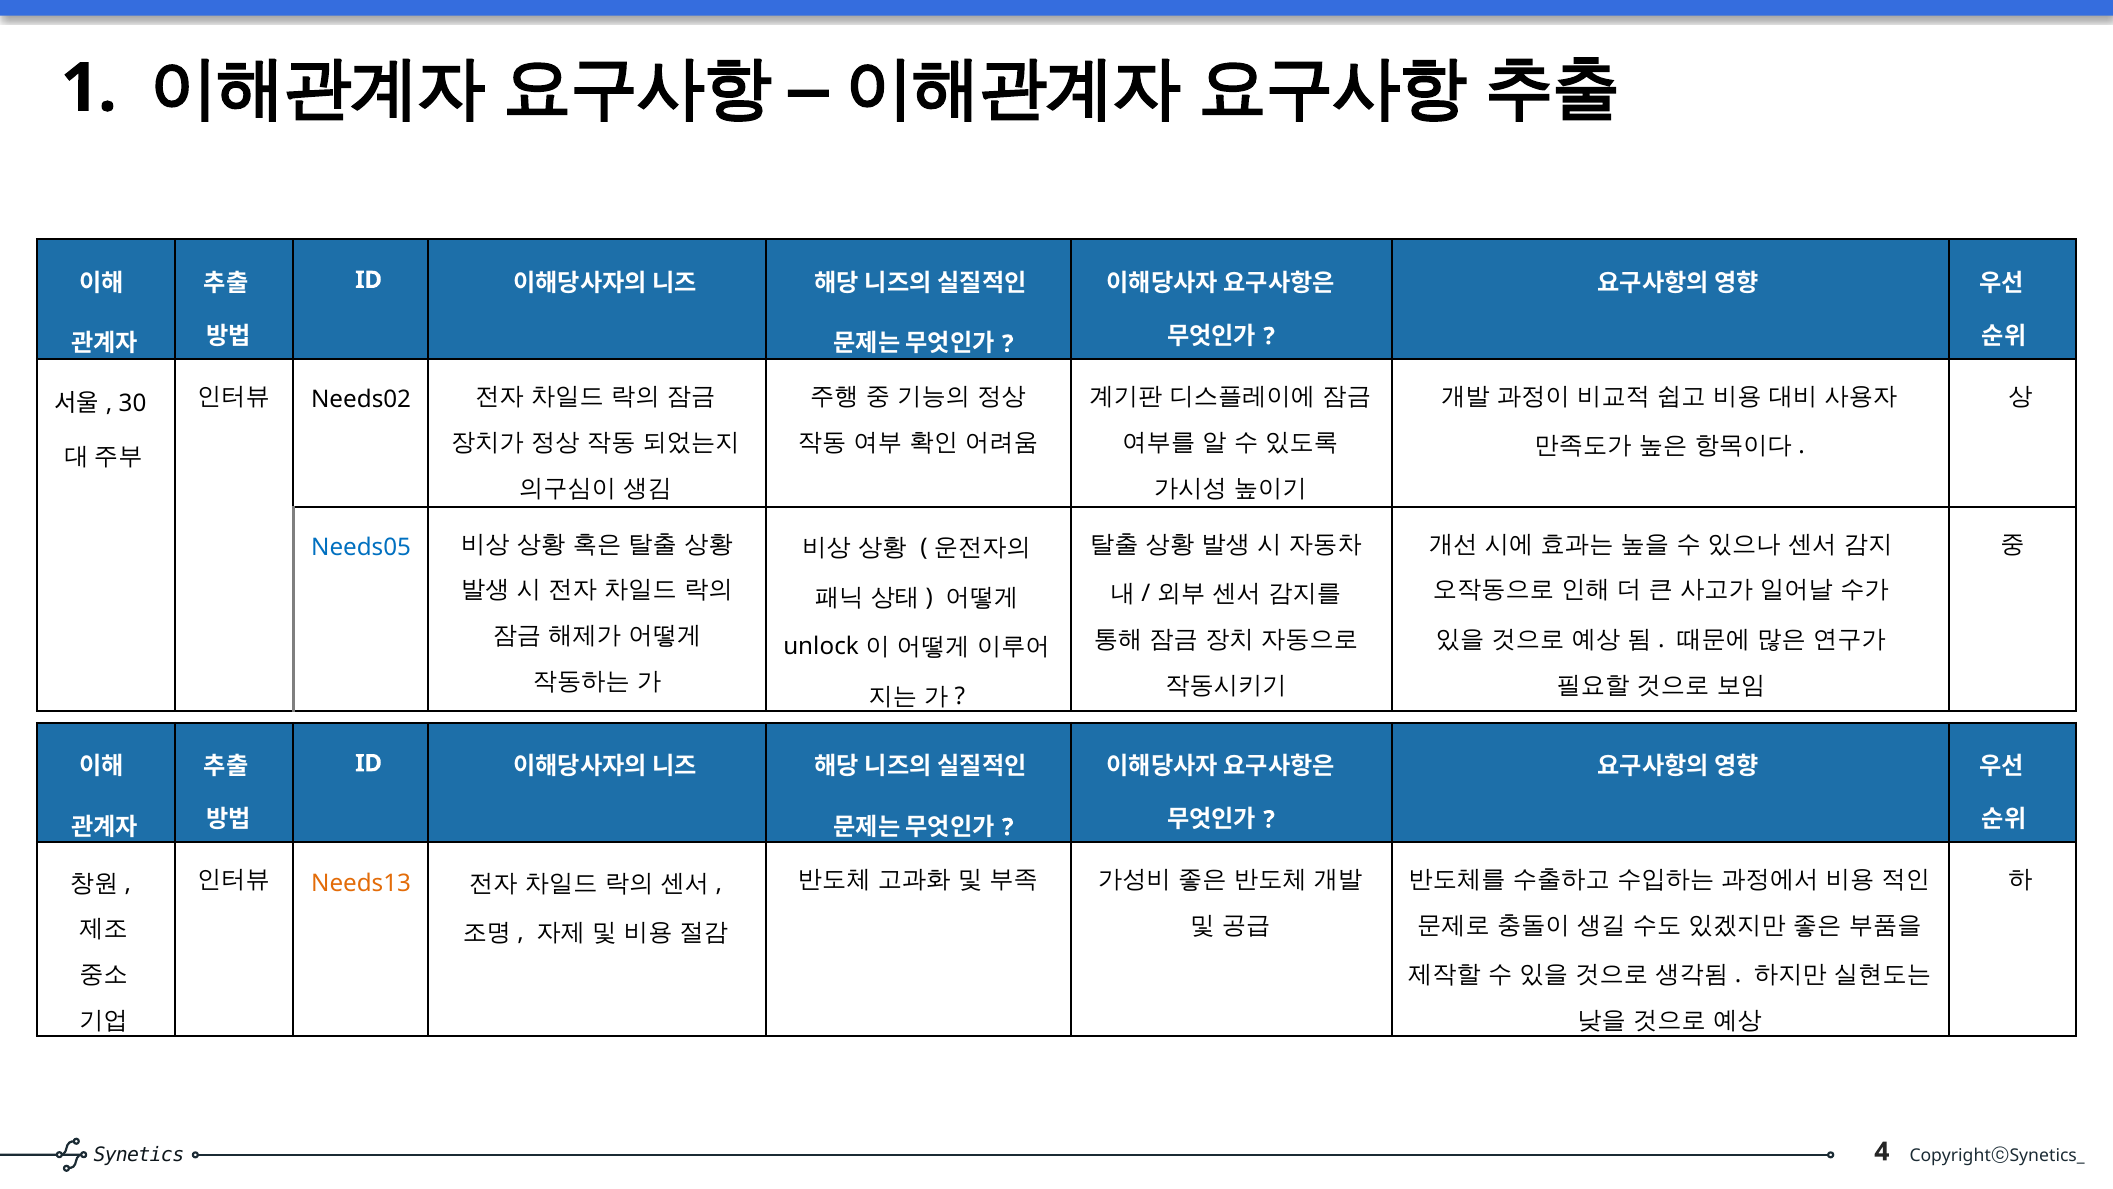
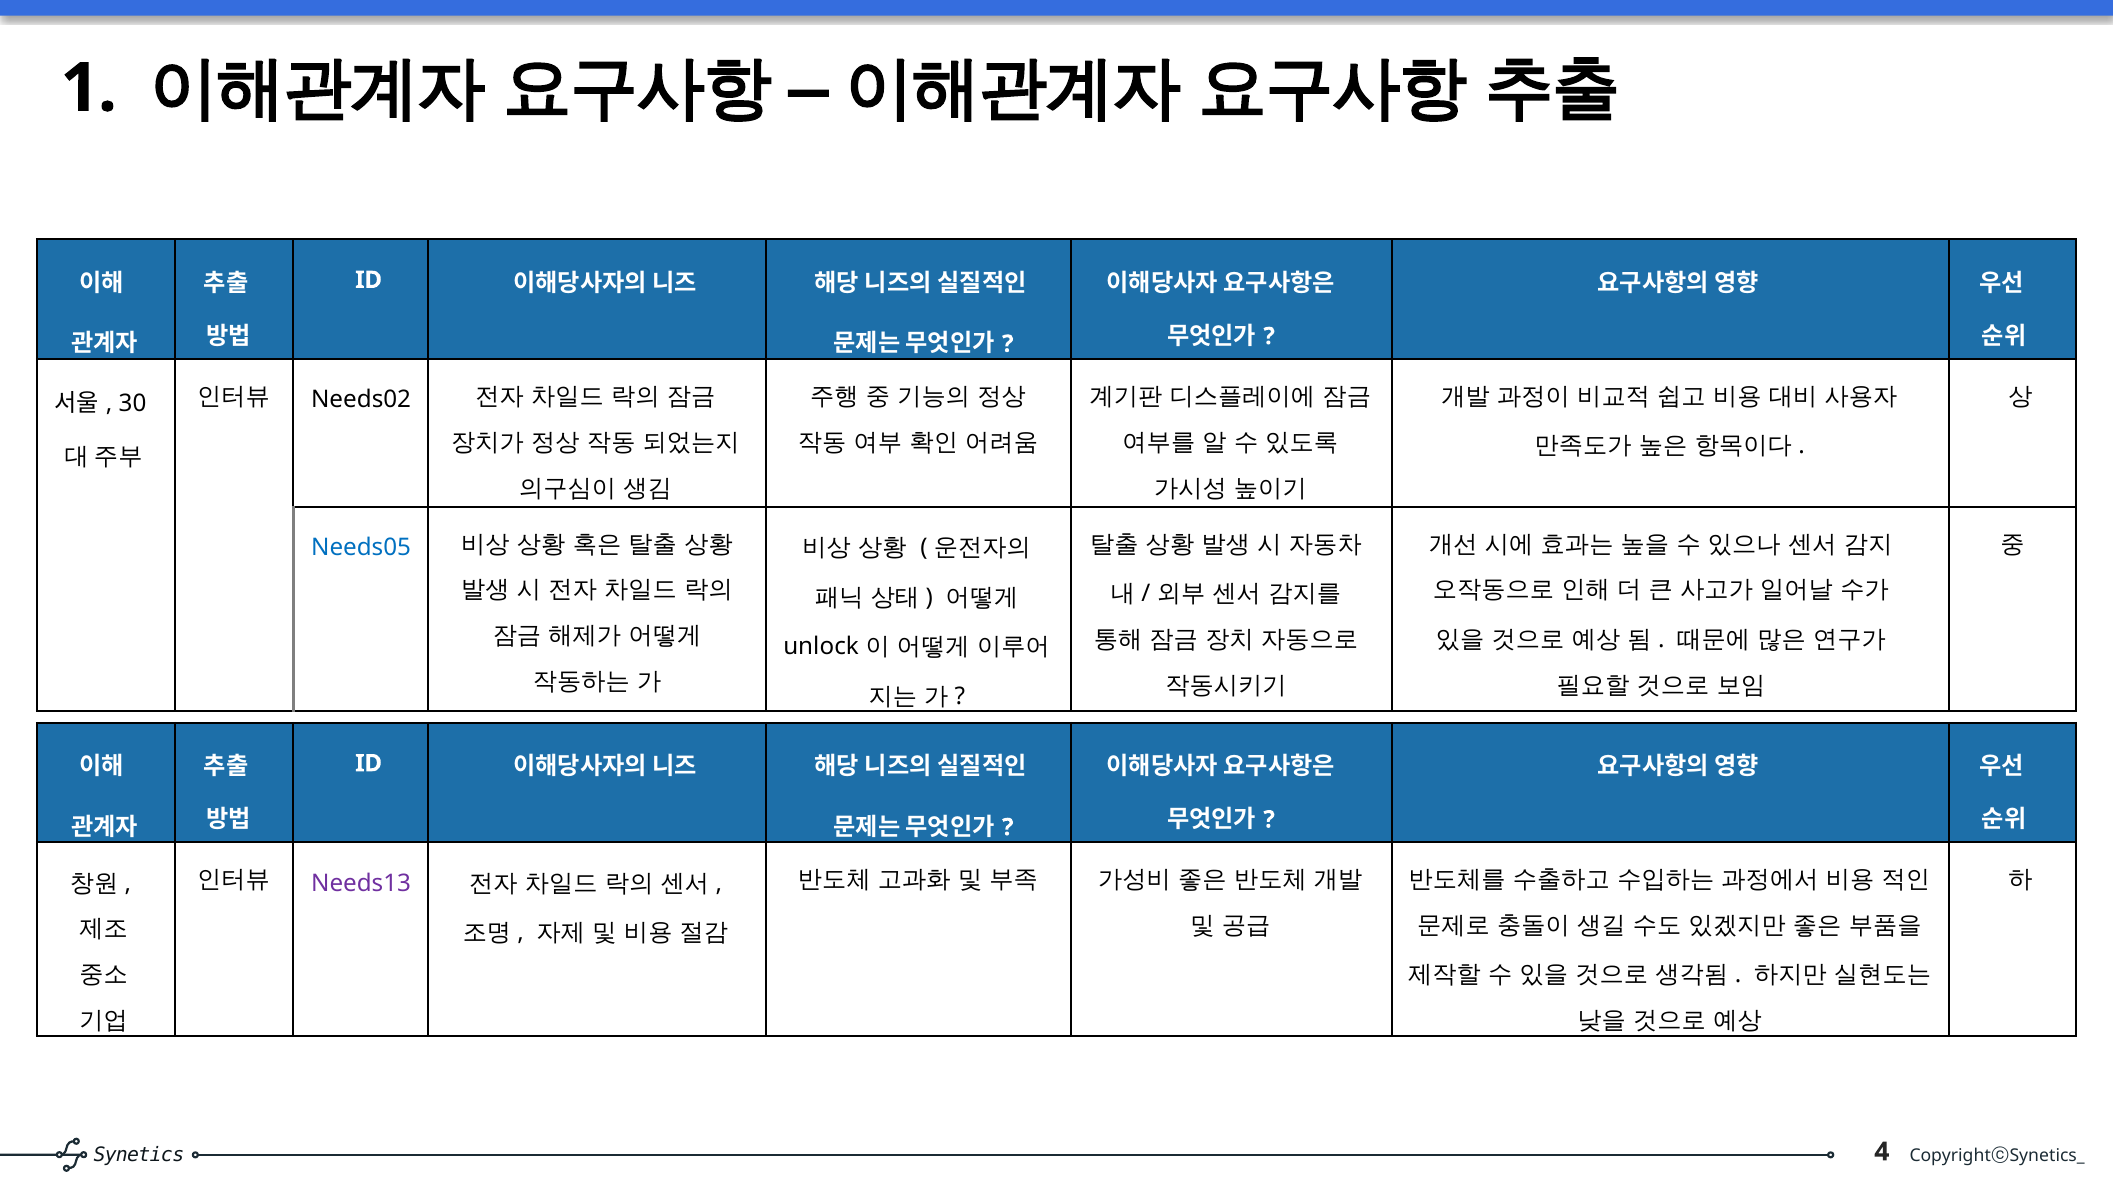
Needs13 colour: orange -> purple (361, 883)
